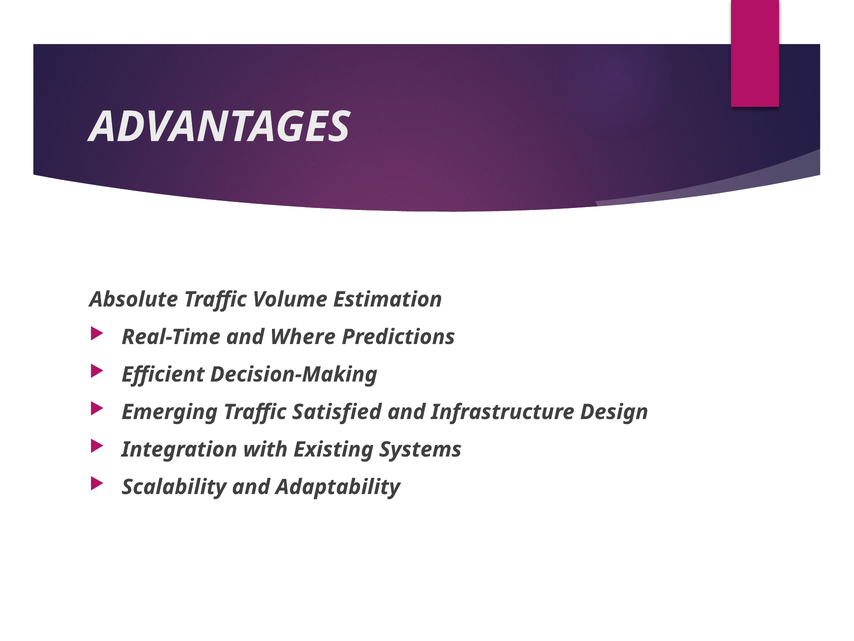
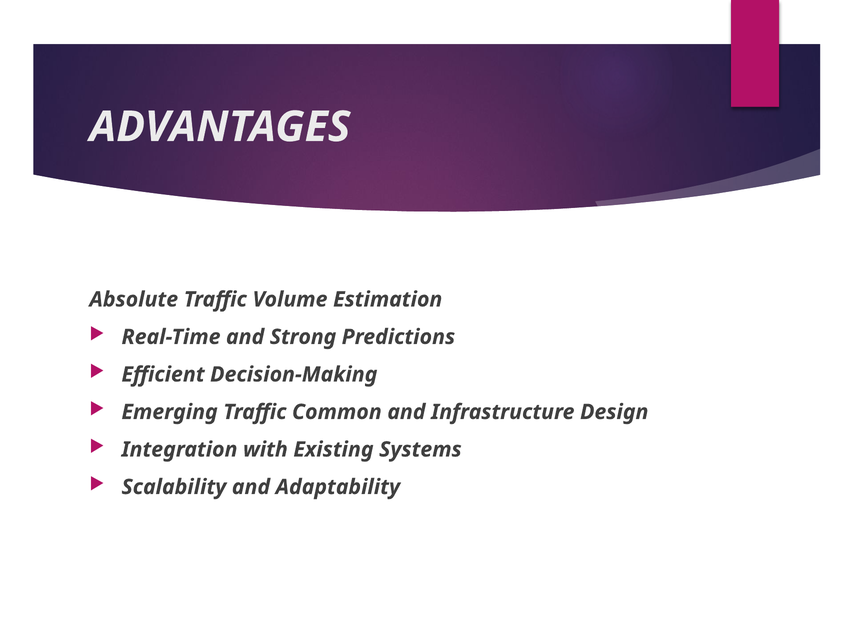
Where: Where -> Strong (303, 337)
Satisfied: Satisfied -> Common (337, 412)
